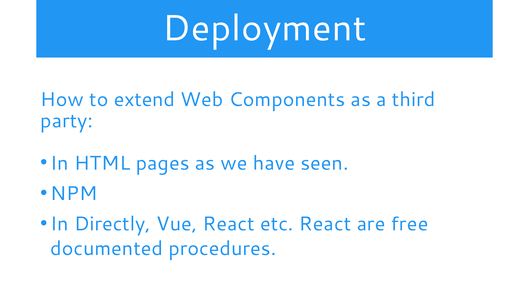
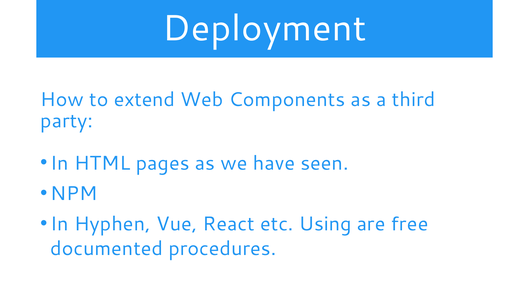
Directly: Directly -> Hyphen (112, 224)
etc React: React -> Using (325, 224)
